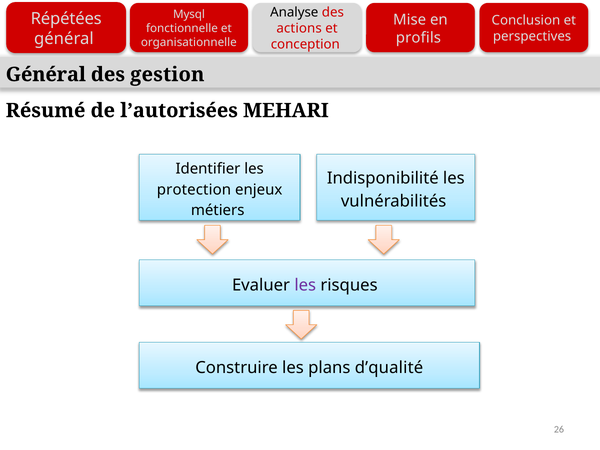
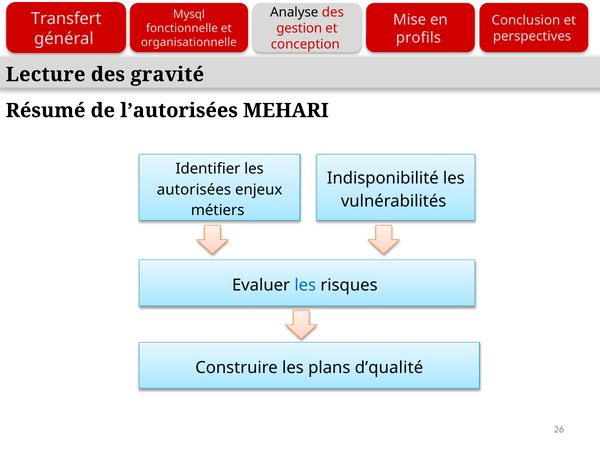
Répétées: Répétées -> Transfert (66, 19)
actions: actions -> gestion (299, 28)
Général: Général -> Lecture (46, 75)
gestion: gestion -> gravité (167, 75)
protection: protection -> autorisées (194, 190)
les colour: purple -> blue (305, 285)
